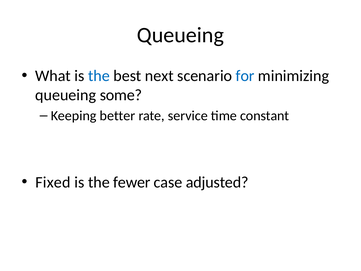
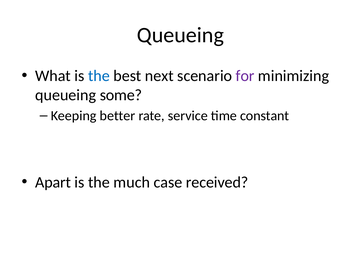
for colour: blue -> purple (245, 76)
Fixed: Fixed -> Apart (53, 182)
fewer: fewer -> much (132, 182)
adjusted: adjusted -> received (217, 182)
